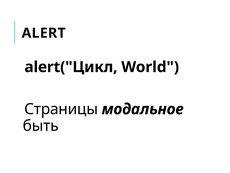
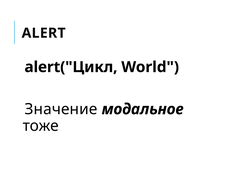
Страницы: Страницы -> Значение (61, 109)
быть: быть -> тоже (41, 125)
